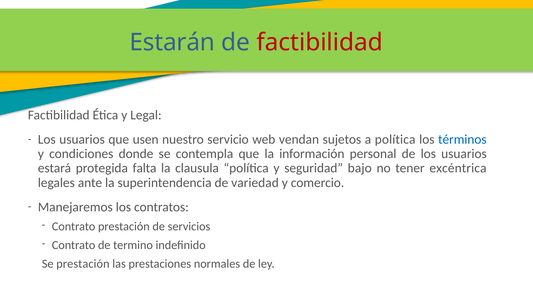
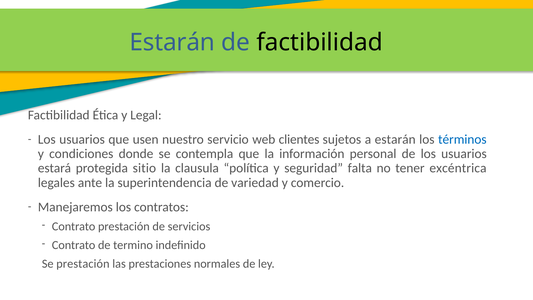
factibilidad colour: red -> black (320, 42)
vendan: vendan -> clientes (299, 139)
a política: política -> estarán (395, 139)
falta: falta -> sitio (144, 168)
bajo: bajo -> falta (360, 168)
